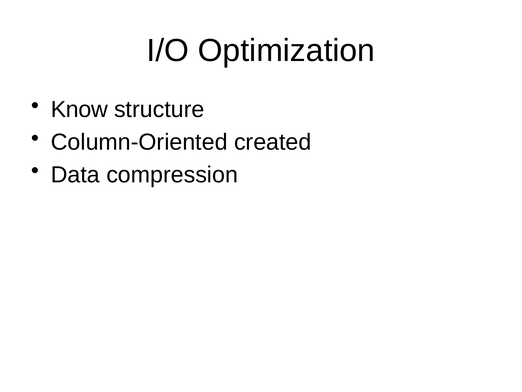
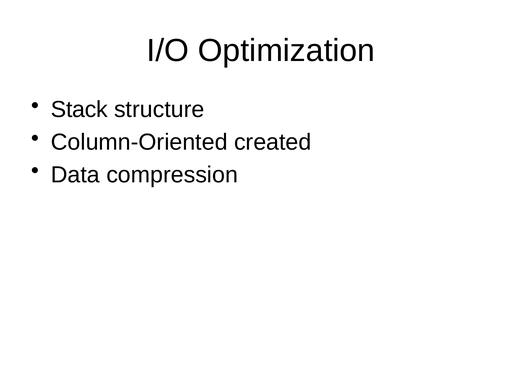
Know: Know -> Stack (79, 110)
